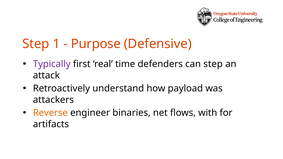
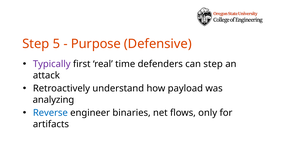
1: 1 -> 5 (56, 44)
attackers: attackers -> analyzing (53, 100)
Reverse colour: orange -> blue (50, 113)
with: with -> only (208, 113)
